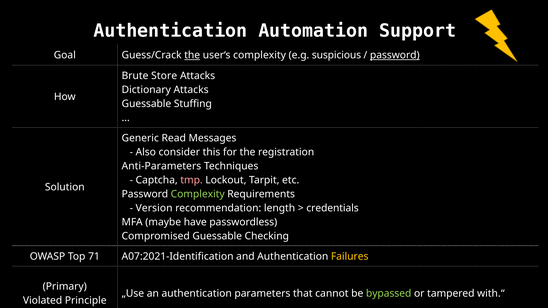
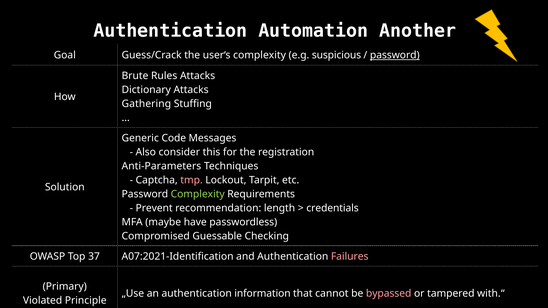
Support: Support -> Another (418, 31)
the underline: present -> none (192, 55)
Store: Store -> Rules (164, 76)
Guessable: Guessable -> Gathering (146, 104)
Read: Read -> Code (174, 138)
Version: Version -> Prevent (154, 208)
71: 71 -> 37 (94, 257)
Failures colour: yellow -> pink (350, 257)
parameters: parameters -> information (262, 294)
bypassed colour: light green -> pink (389, 294)
